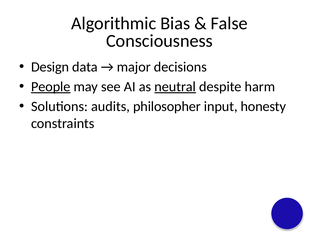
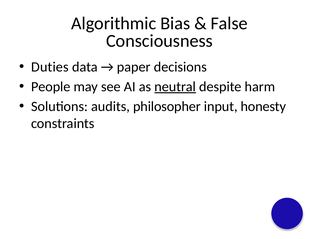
Design: Design -> Duties (50, 67)
major: major -> paper (134, 67)
People underline: present -> none (51, 87)
